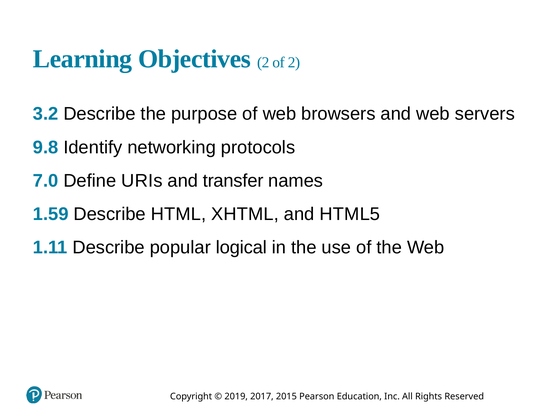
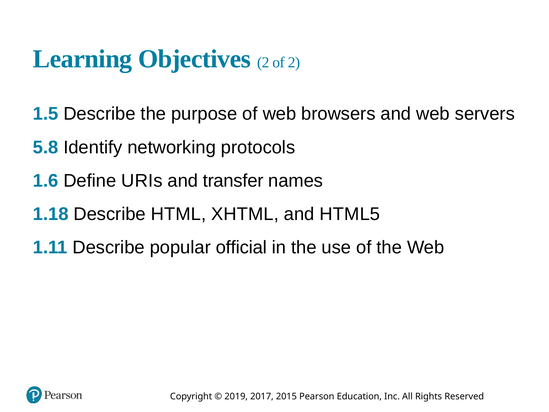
3.2: 3.2 -> 1.5 (46, 114)
9.8: 9.8 -> 5.8 (46, 147)
7.0: 7.0 -> 1.6 (46, 181)
1.59: 1.59 -> 1.18 (51, 214)
logical: logical -> official (241, 247)
